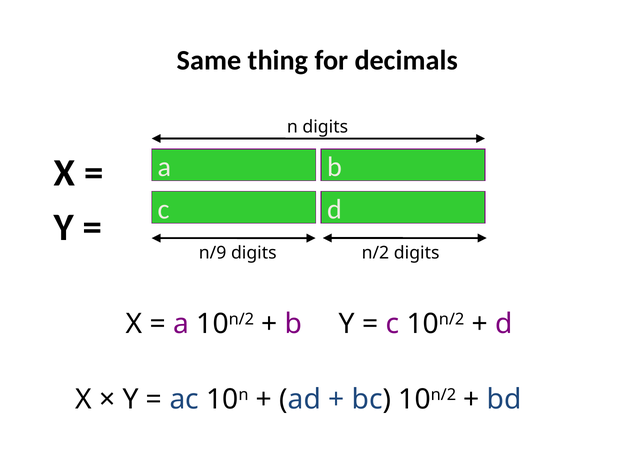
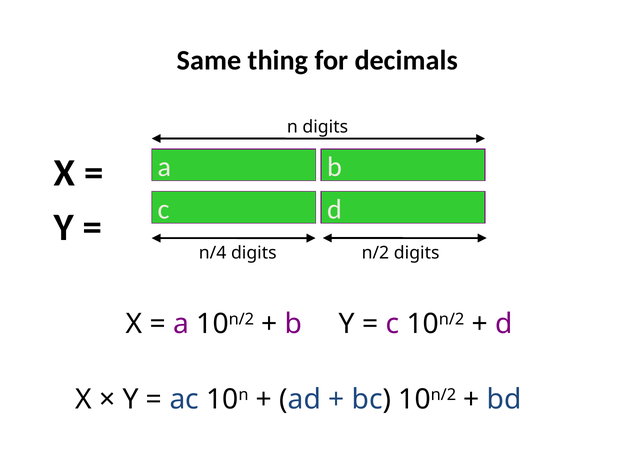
n/9: n/9 -> n/4 (213, 253)
